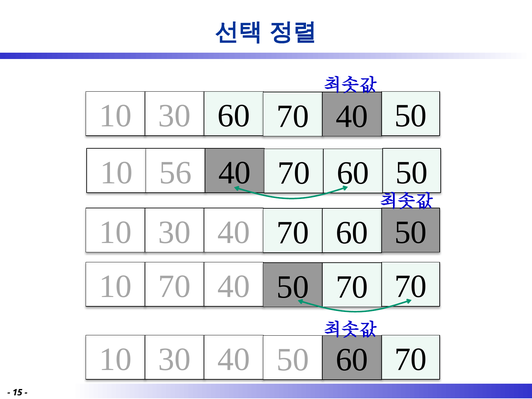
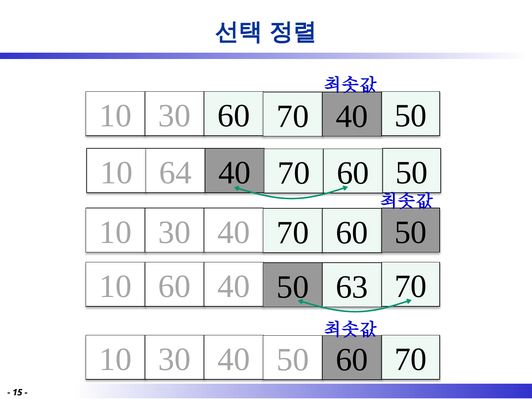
56: 56 -> 64 (176, 173)
10 70: 70 -> 60 (175, 287)
50 70: 70 -> 63 (352, 287)
